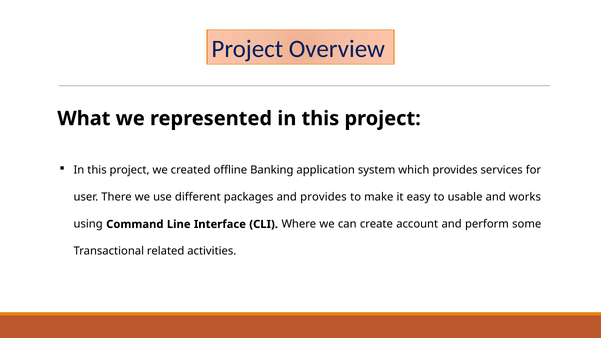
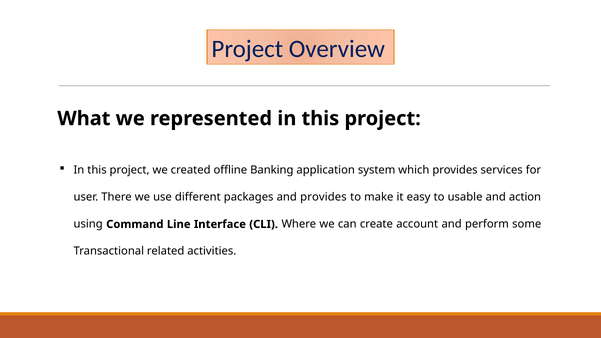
works: works -> action (525, 197)
